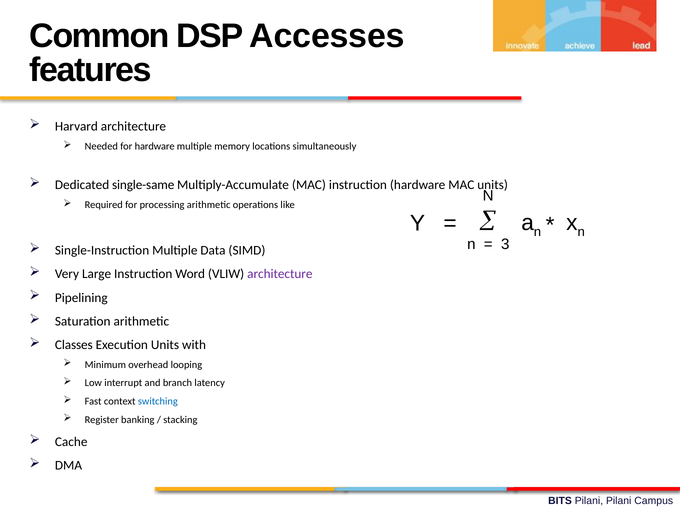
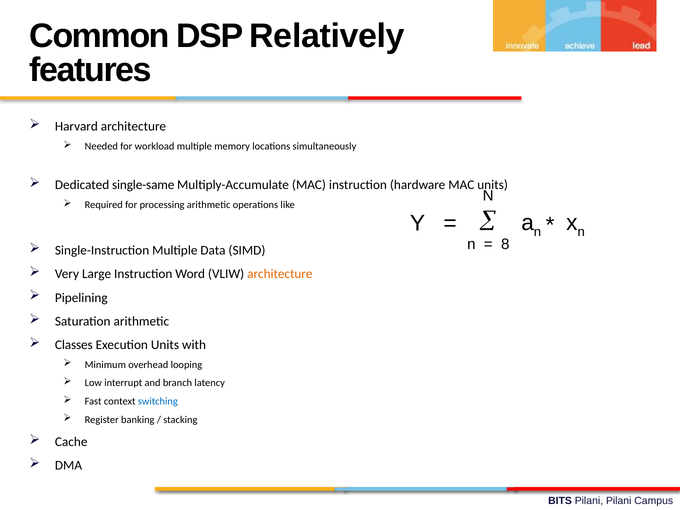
Accesses: Accesses -> Relatively (327, 36)
for hardware: hardware -> workload (155, 146)
3: 3 -> 8 (505, 244)
architecture colour: purple -> orange (280, 274)
